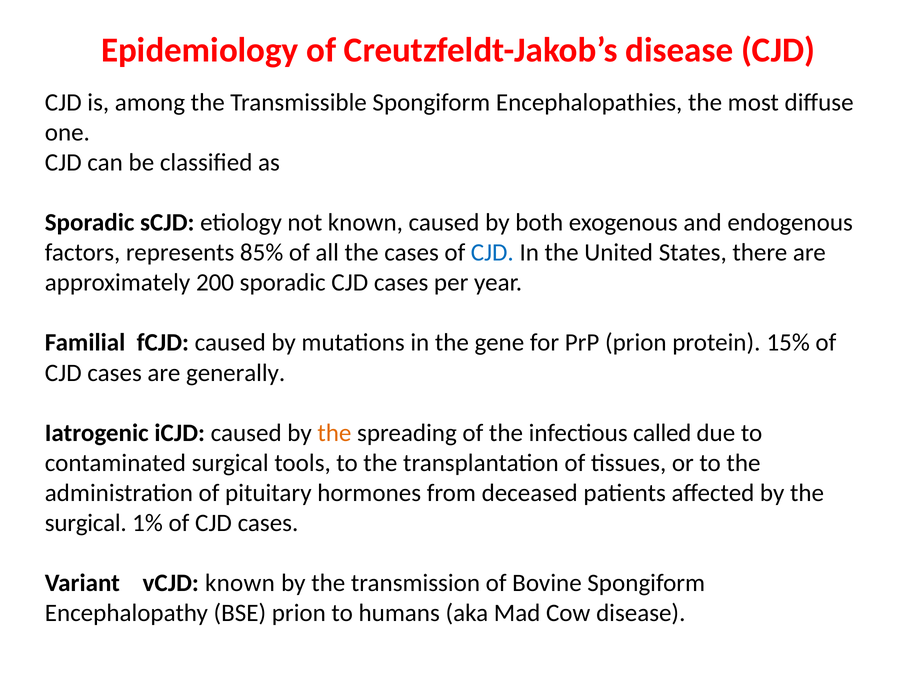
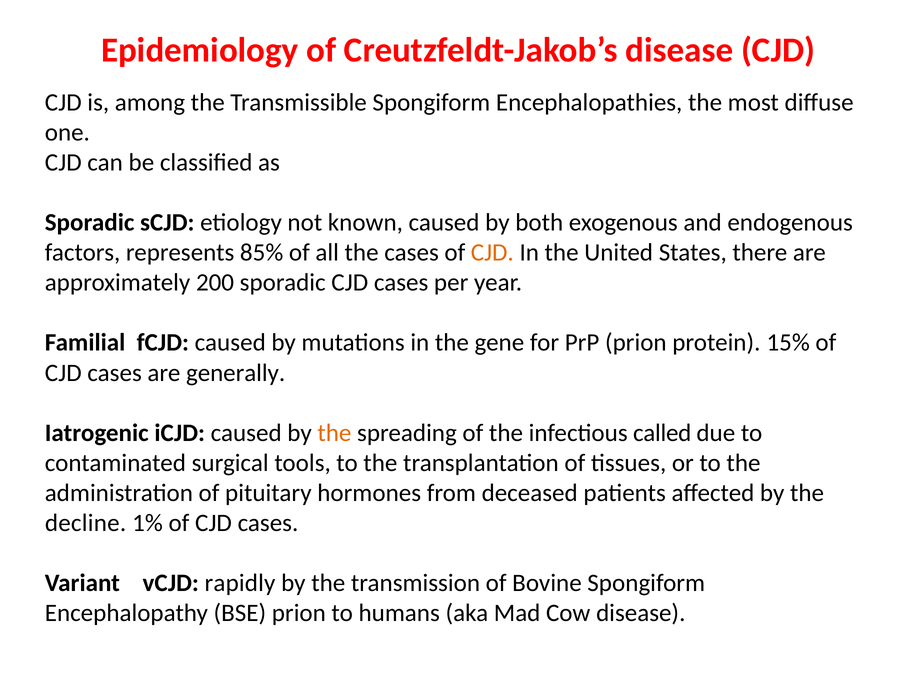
CJD colour: blue -> orange (492, 252)
surgical: surgical -> decline (86, 523)
vCJD known: known -> rapidly (240, 583)
